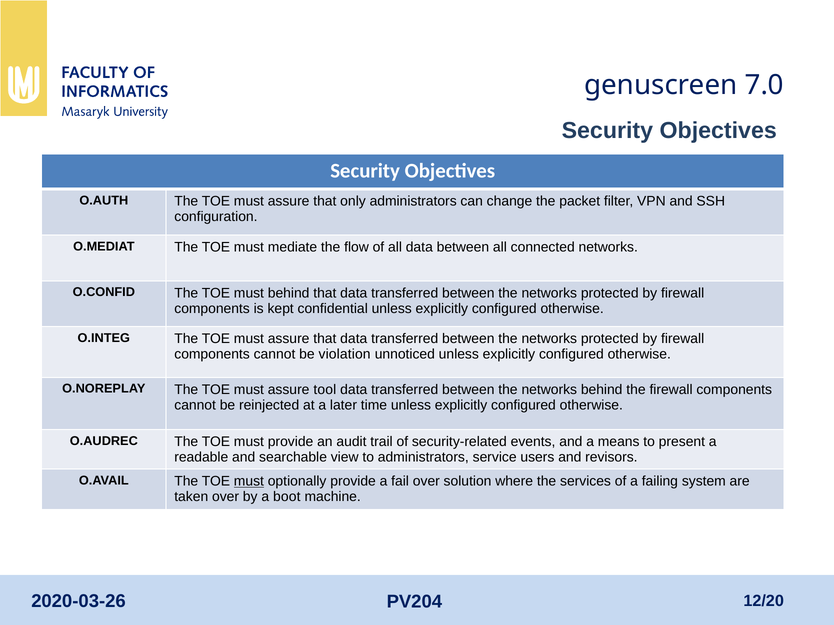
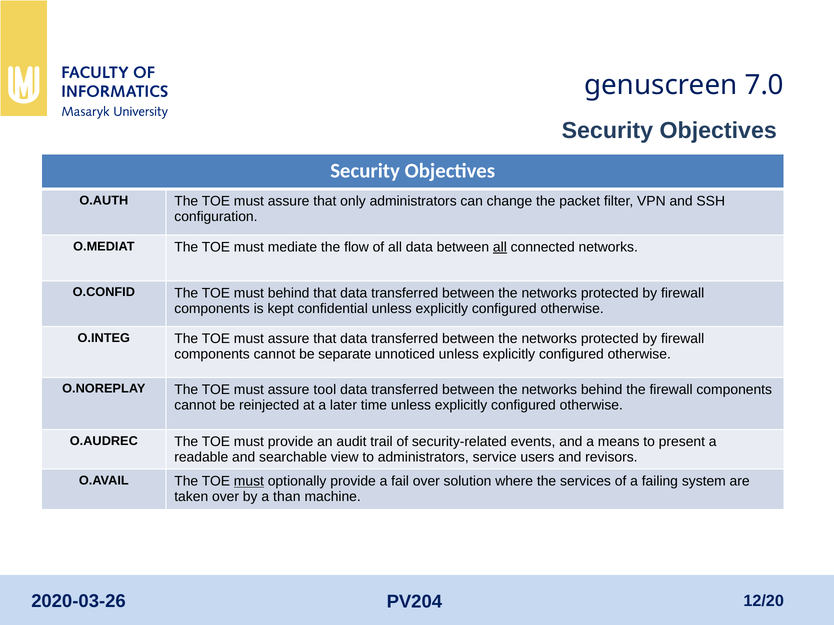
all underline: none -> present (500, 247)
violation: violation -> separate (345, 355)
boot: boot -> than (287, 497)
